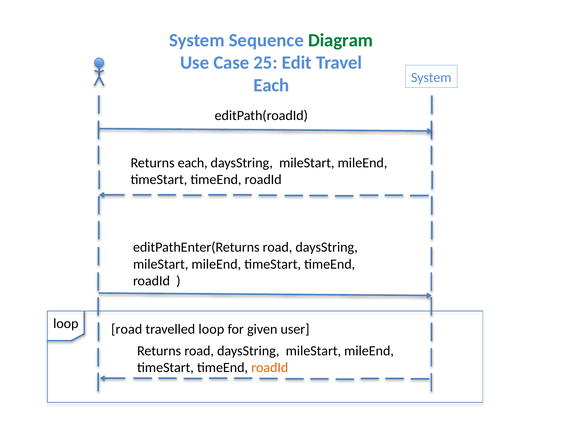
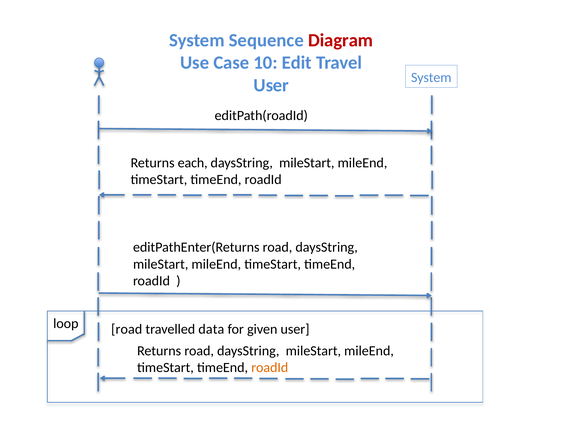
Diagram colour: green -> red (341, 40)
25: 25 -> 10 (266, 63)
Each: Each -> User (271, 85)
travelled loop: loop -> data (211, 329)
